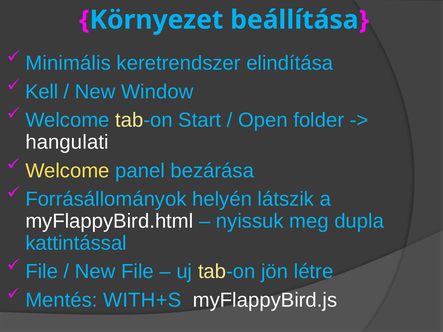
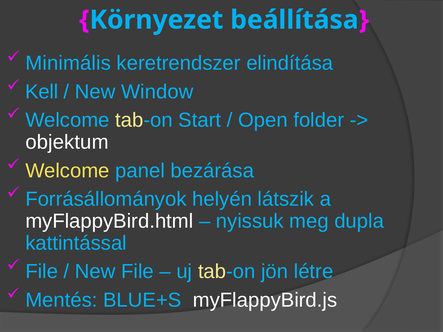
hangulati: hangulati -> objektum (67, 142)
WITH+S: WITH+S -> BLUE+S (142, 300)
